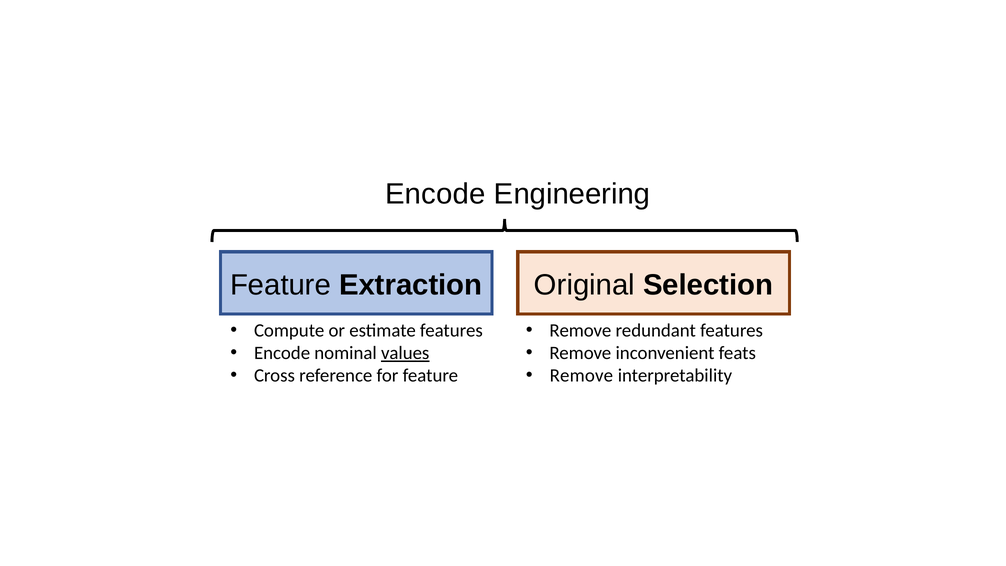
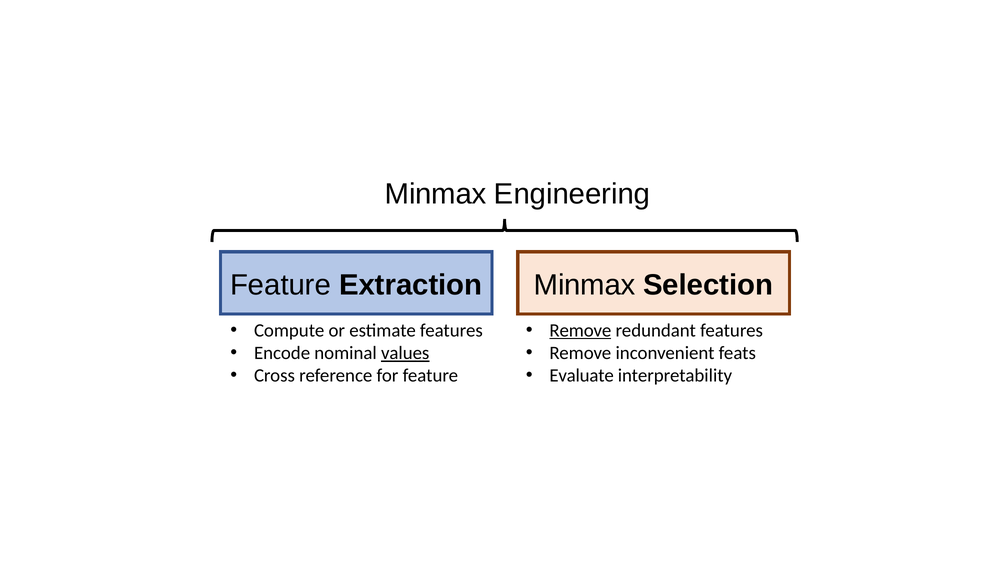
Encode: Encode -> Minmax (436, 194)
Extraction Original: Original -> Minmax (585, 285)
Remove underline: none -> present (580, 330)
Remove: Remove -> Evaluate (582, 376)
